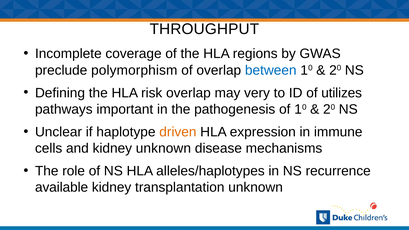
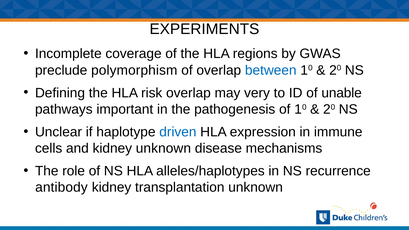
THROUGHPUT: THROUGHPUT -> EXPERIMENTS (204, 29)
utilizes: utilizes -> unable (342, 93)
driven colour: orange -> blue (178, 132)
available: available -> antibody (61, 187)
